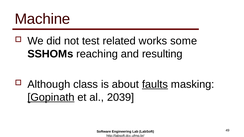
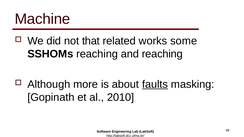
test: test -> that (91, 41)
and resulting: resulting -> reaching (162, 54)
class: class -> more (86, 84)
Gopinath underline: present -> none (51, 97)
2039: 2039 -> 2010 (121, 97)
